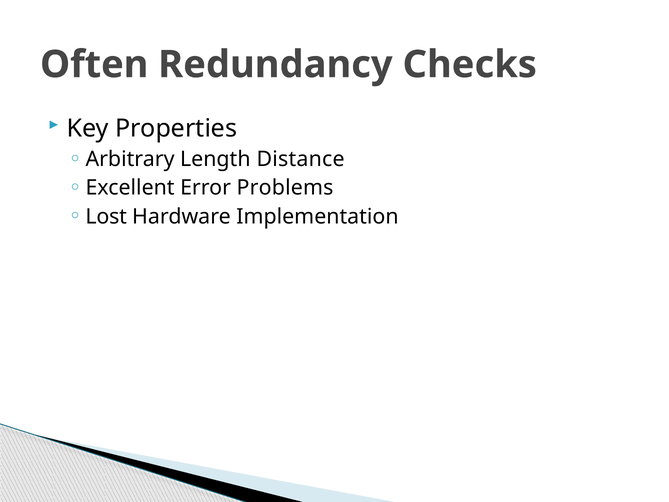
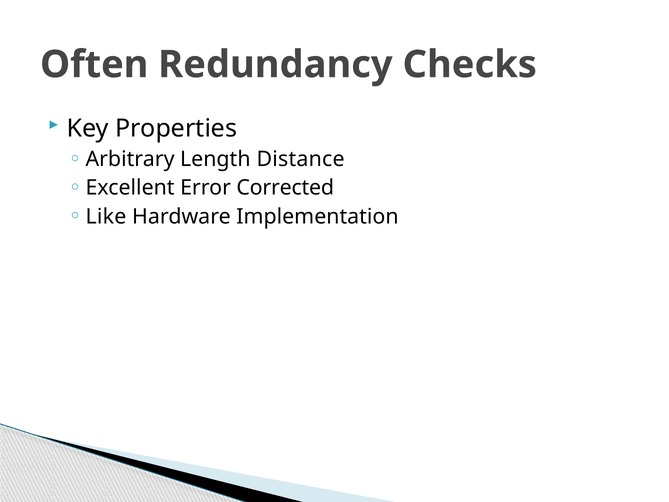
Problems: Problems -> Corrected (285, 188)
Lost: Lost -> Like (106, 216)
